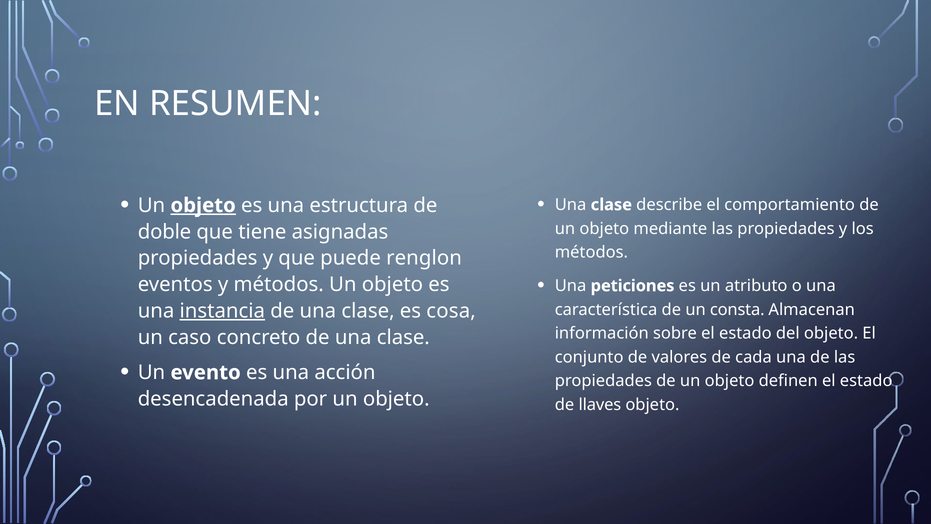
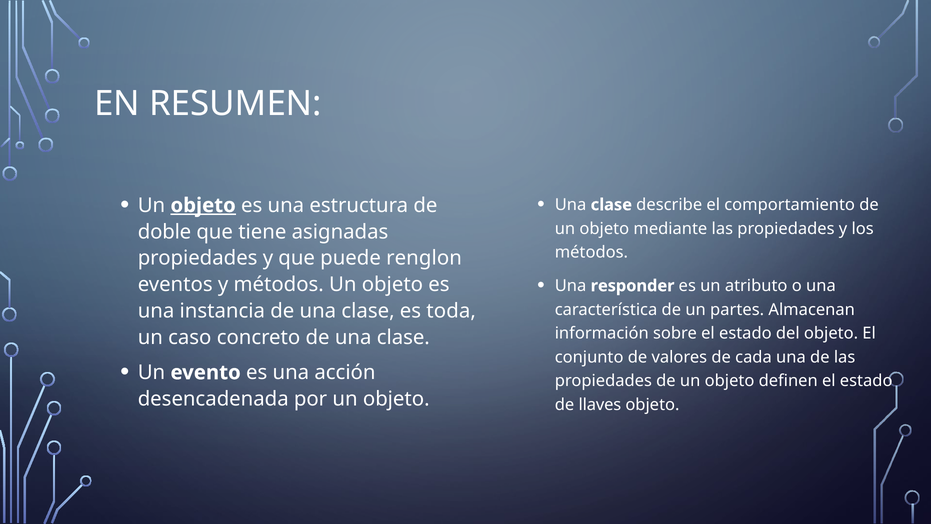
peticiones: peticiones -> responder (633, 286)
consta: consta -> partes (737, 309)
instancia underline: present -> none (222, 311)
cosa: cosa -> toda (451, 311)
